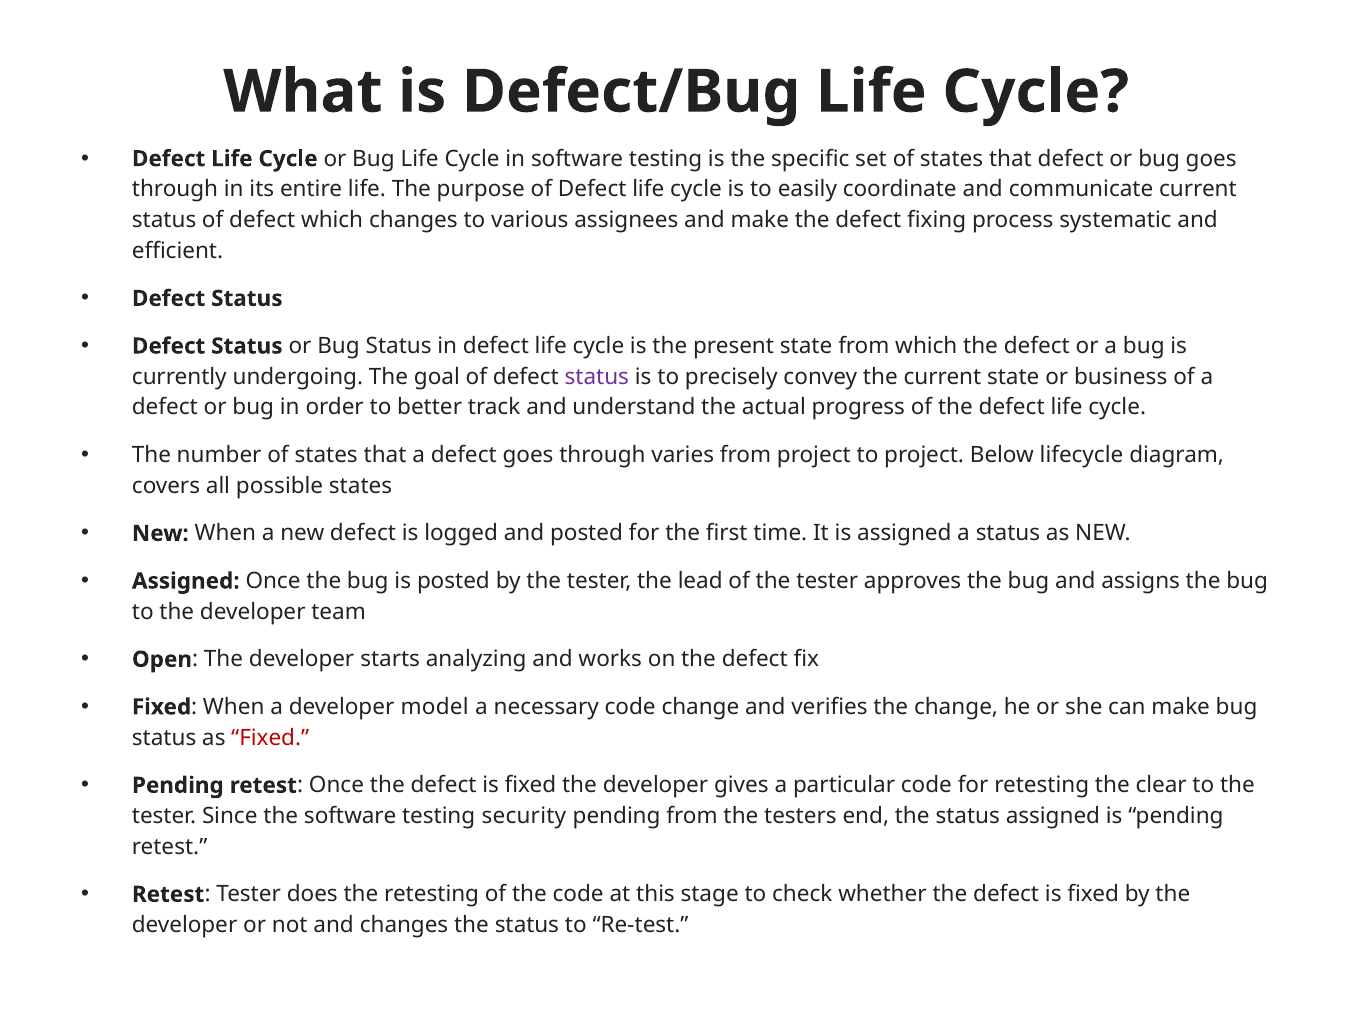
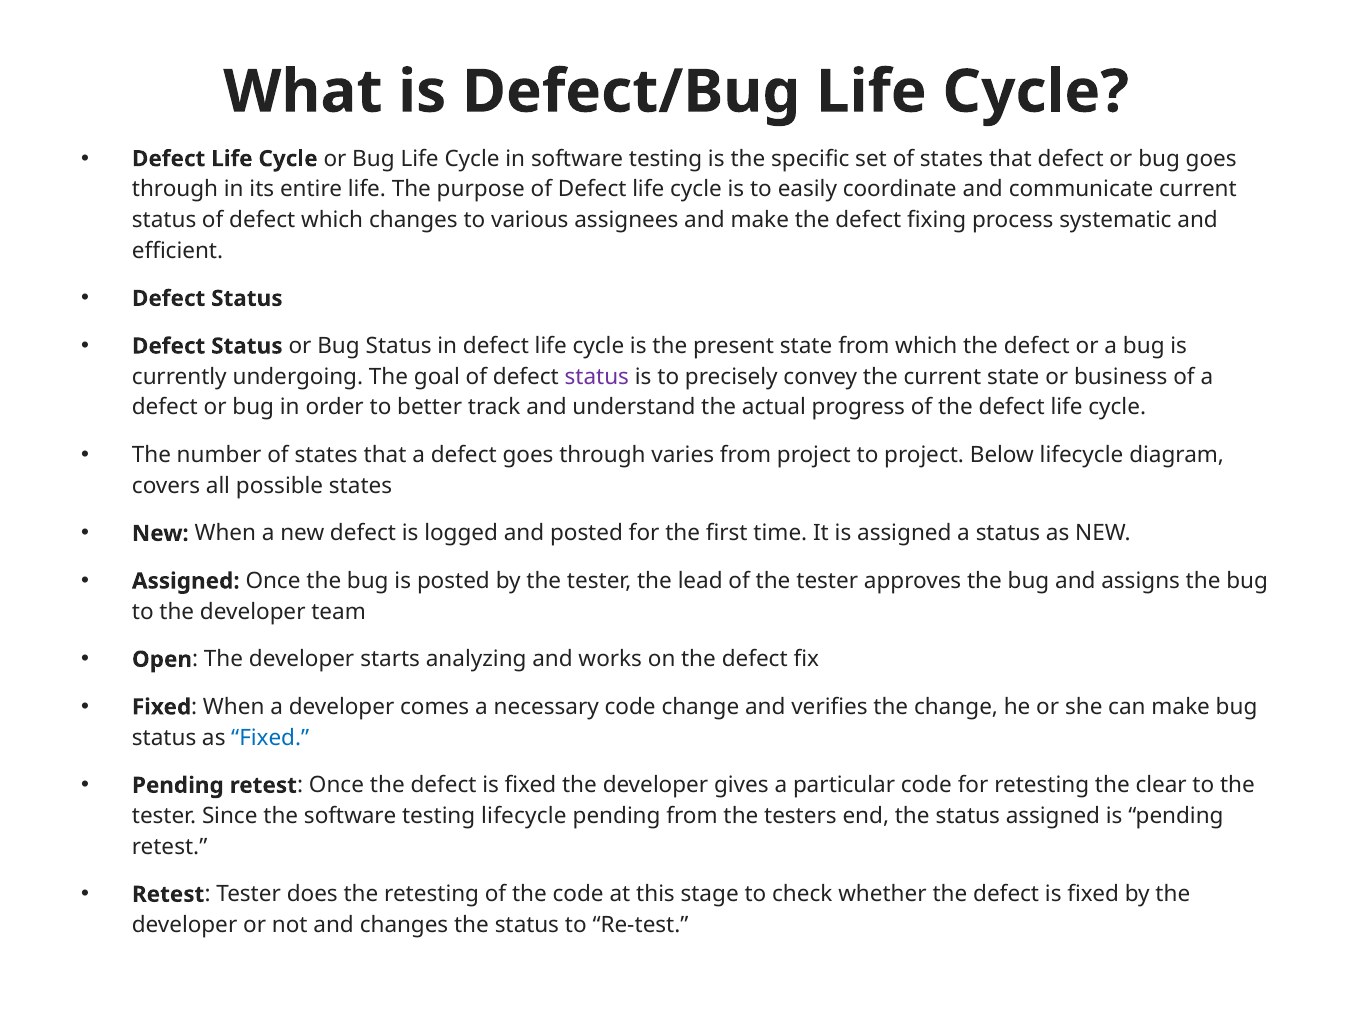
model: model -> comes (435, 707)
Fixed colour: red -> blue (270, 738)
testing security: security -> lifecycle (524, 816)
